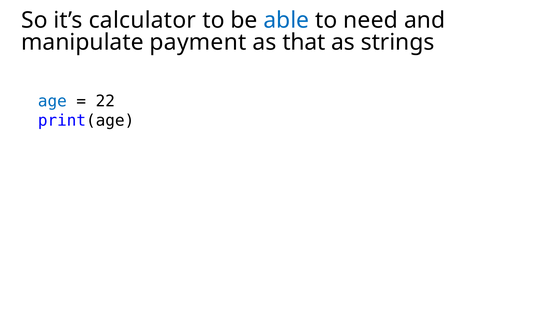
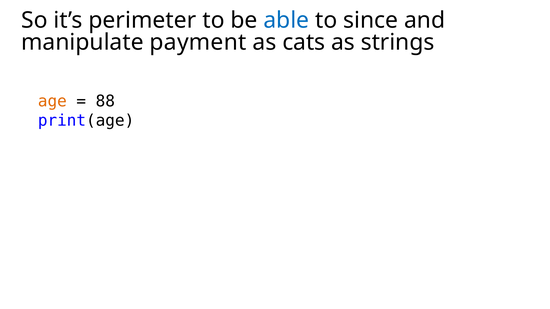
calculator: calculator -> perimeter (142, 20)
need: need -> since (371, 20)
that: that -> cats (304, 42)
age colour: blue -> orange (52, 101)
22: 22 -> 88 (105, 101)
